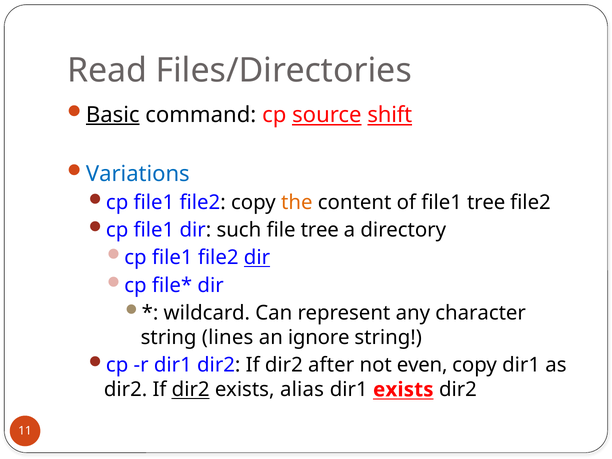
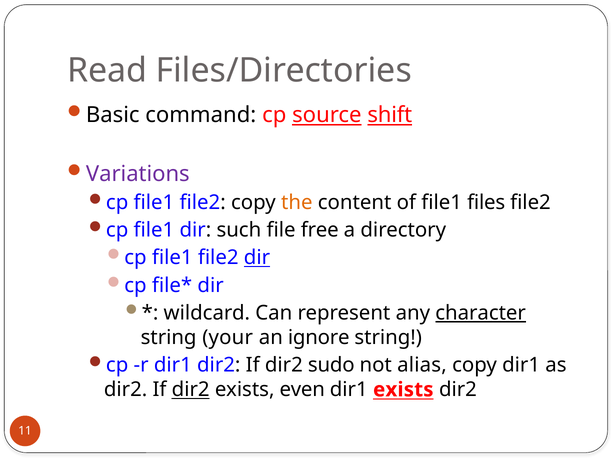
Basic underline: present -> none (113, 115)
Variations colour: blue -> purple (138, 174)
file1 tree: tree -> files (486, 202)
file tree: tree -> free (320, 230)
character underline: none -> present (481, 313)
lines: lines -> your (228, 338)
after: after -> sudo (331, 365)
even: even -> alias (422, 365)
alias: alias -> even (302, 390)
